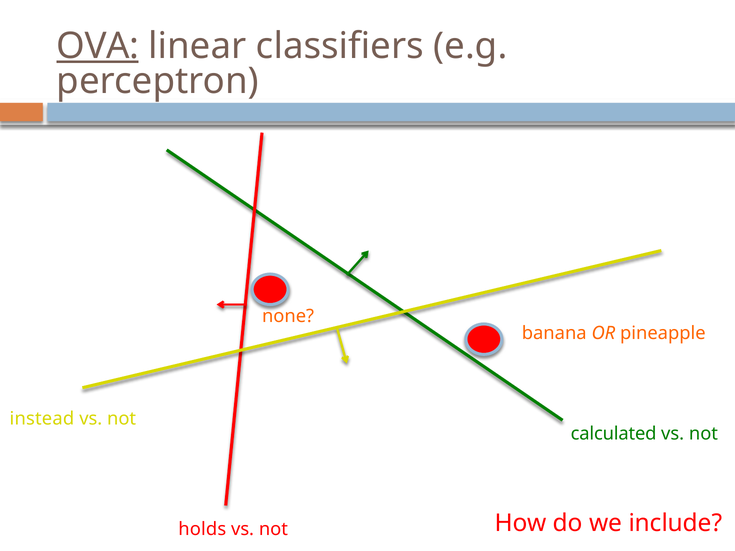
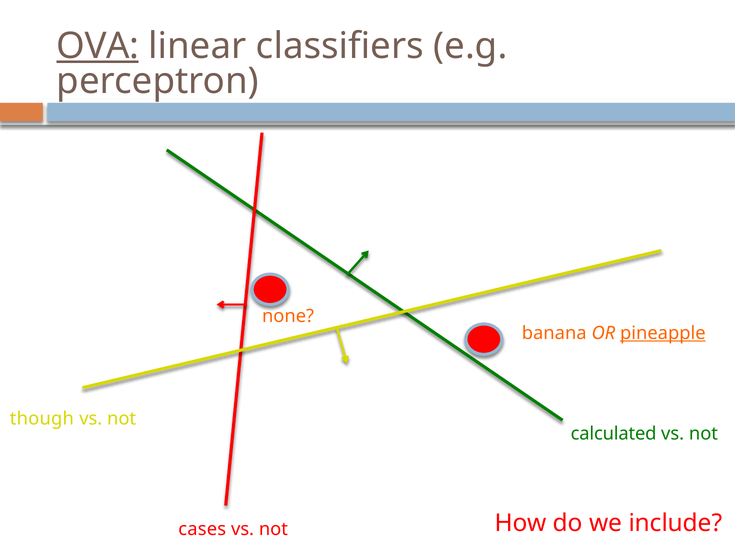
pineapple underline: none -> present (663, 333)
instead: instead -> though (42, 419)
holds: holds -> cases (202, 529)
